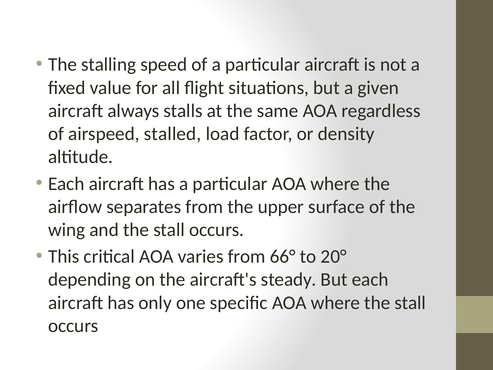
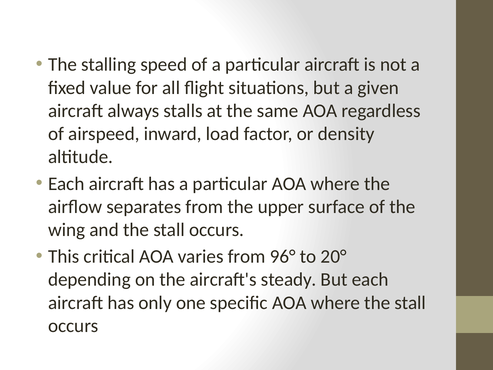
stalled: stalled -> inward (173, 134)
66°: 66° -> 96° (283, 256)
